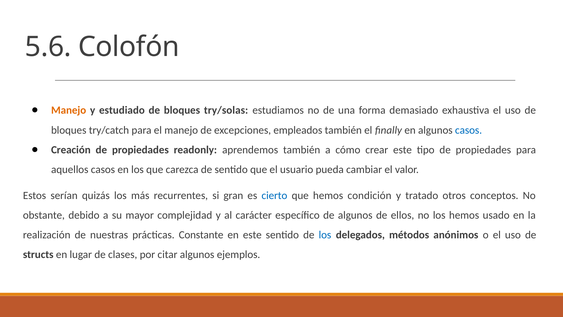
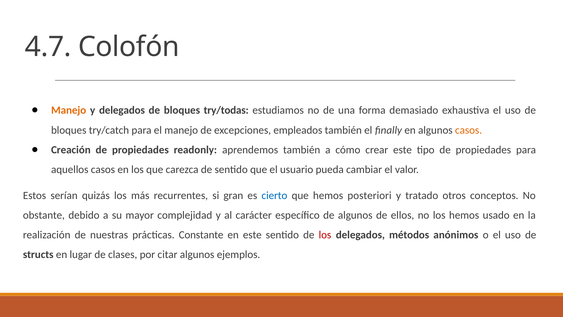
5.6: 5.6 -> 4.7 (48, 47)
y estudiado: estudiado -> delegados (122, 110)
try/solas: try/solas -> try/todas (226, 110)
casos colour: blue -> orange (469, 130)
condición: condición -> posteriori (370, 195)
los colour: blue -> red (325, 235)
